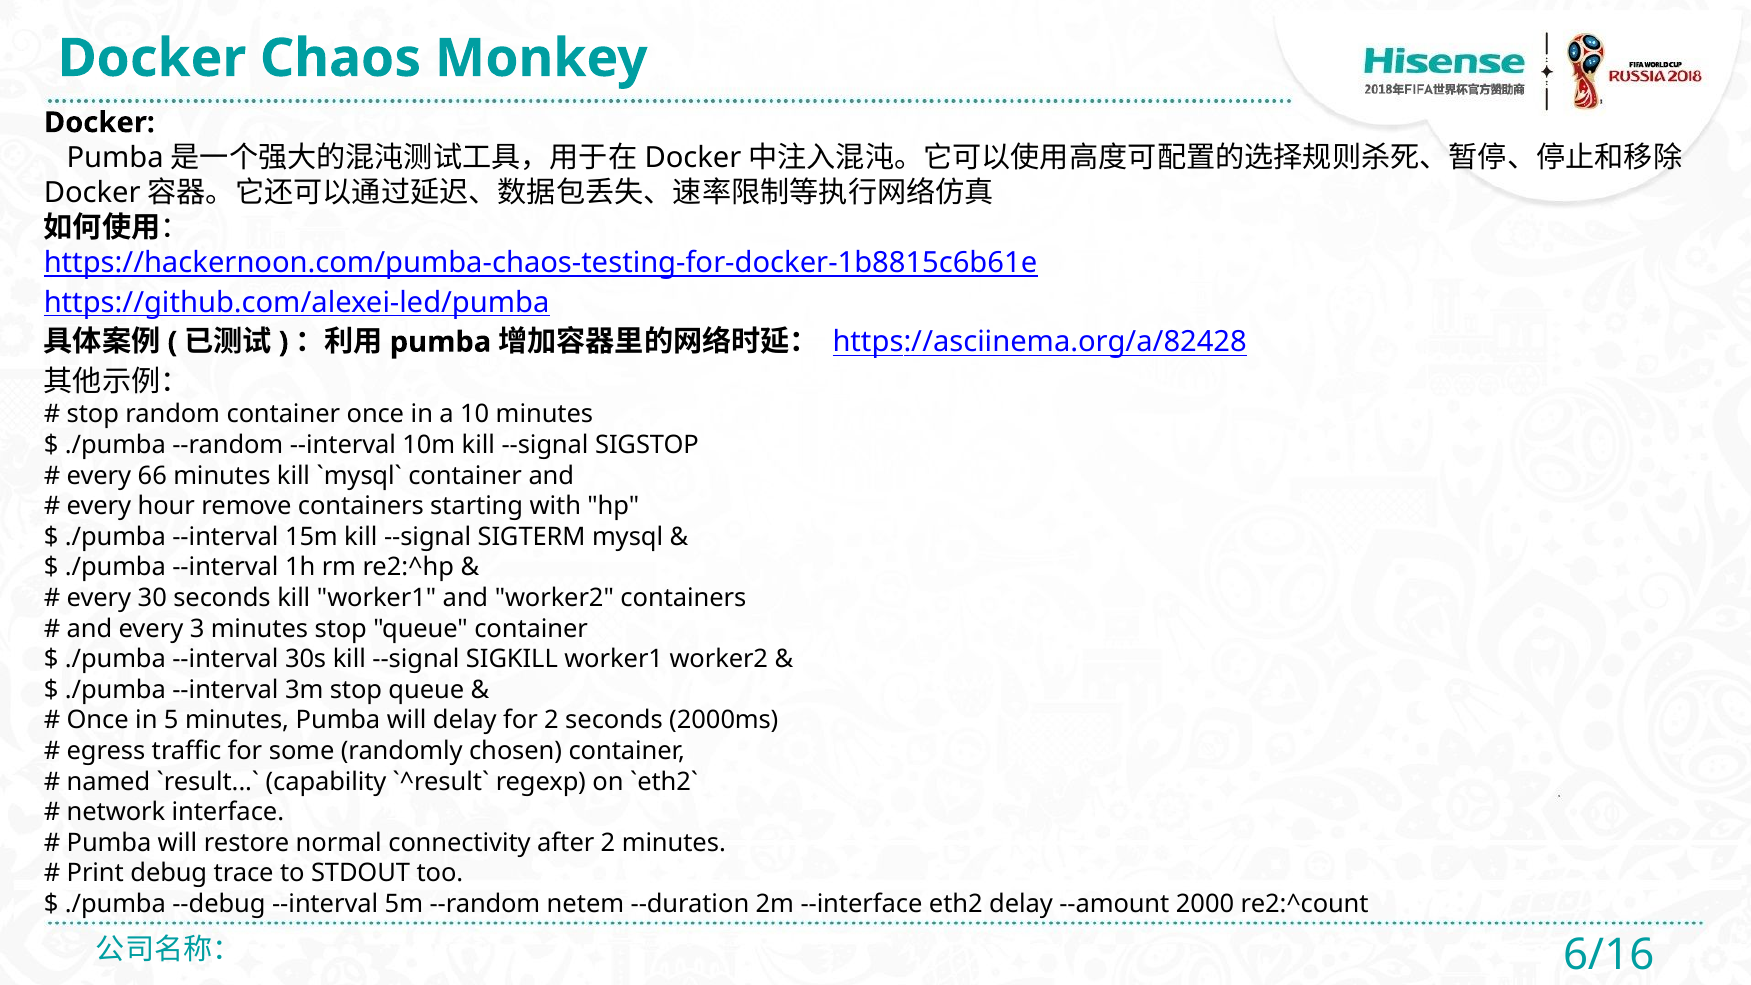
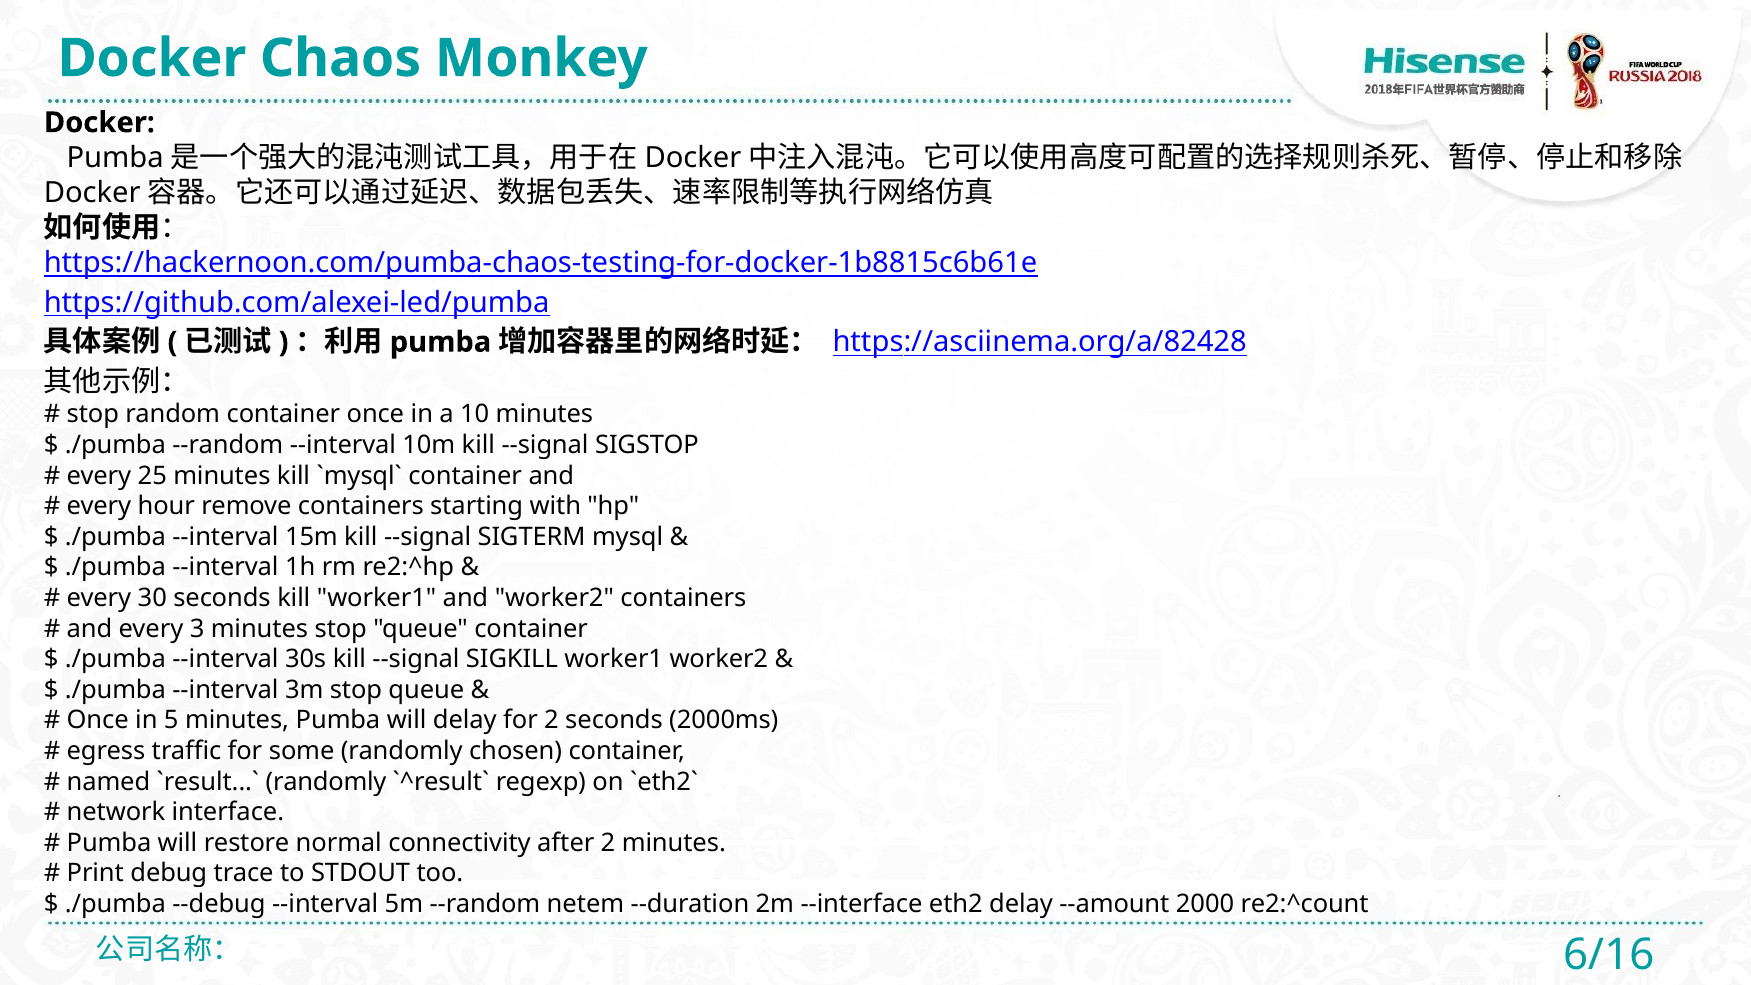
66: 66 -> 25 (152, 476)
capability: capability -> randomly (326, 782)
